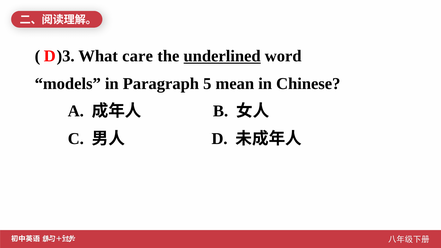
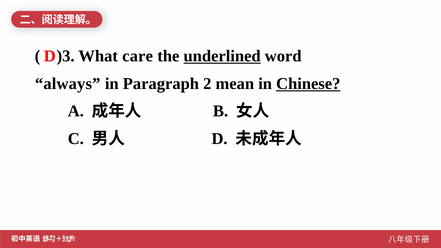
models: models -> always (68, 84)
5: 5 -> 2 (207, 84)
Chinese underline: none -> present (308, 84)
